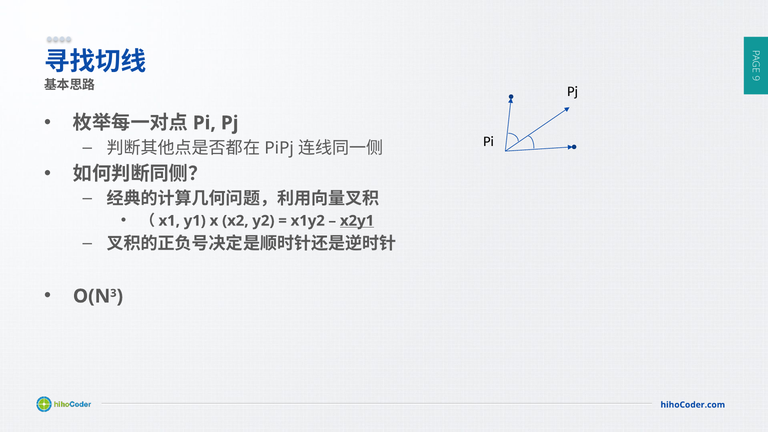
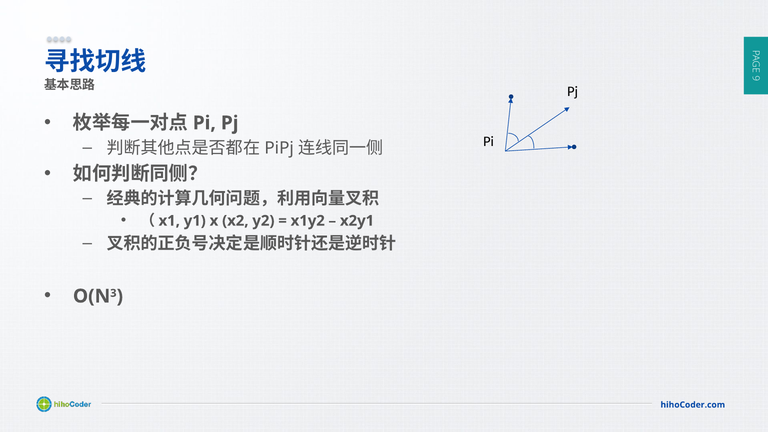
x2y1 underline: present -> none (357, 221)
